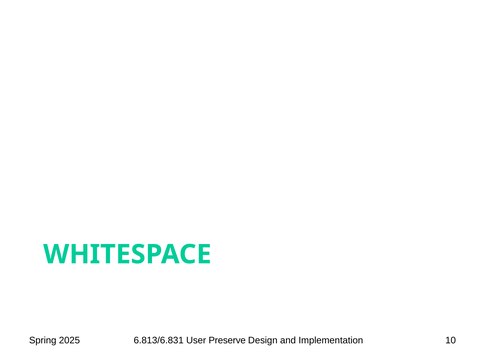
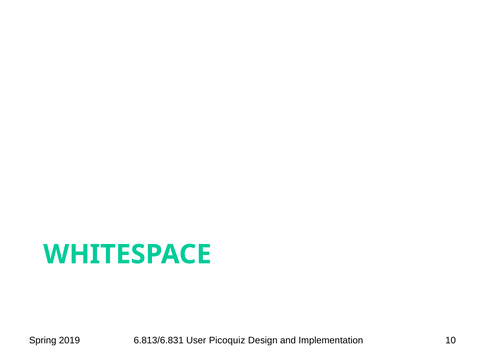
2025: 2025 -> 2019 (69, 340)
Preserve: Preserve -> Picoquiz (227, 340)
